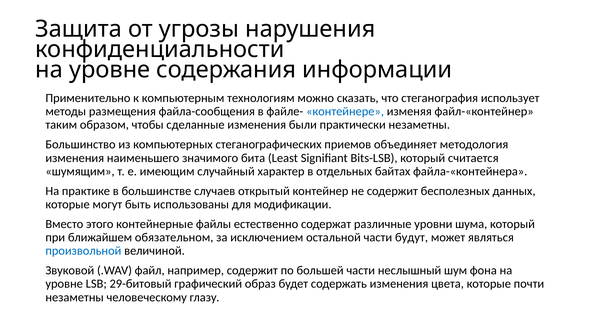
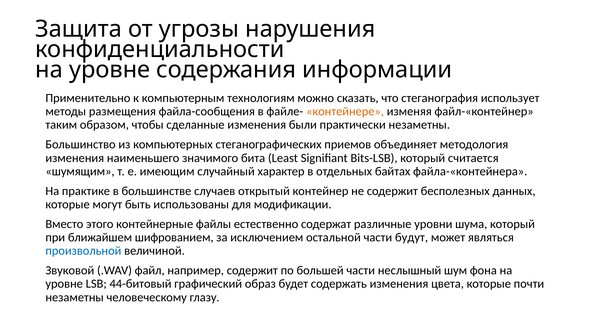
контейнере colour: blue -> orange (345, 112)
обязательном: обязательном -> шифрованием (174, 238)
29-битовый: 29-битовый -> 44-битовый (141, 284)
